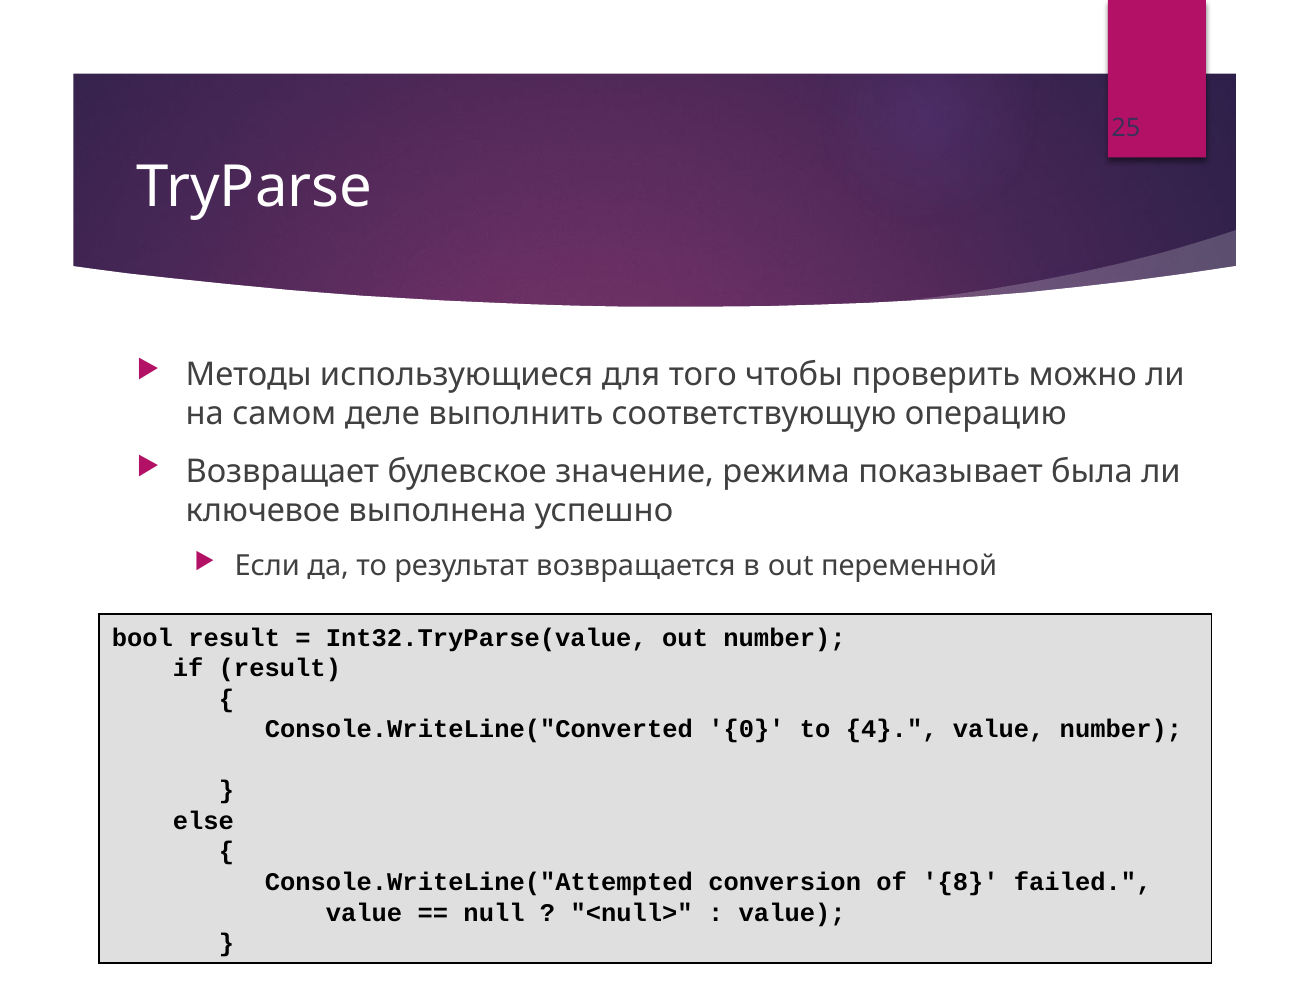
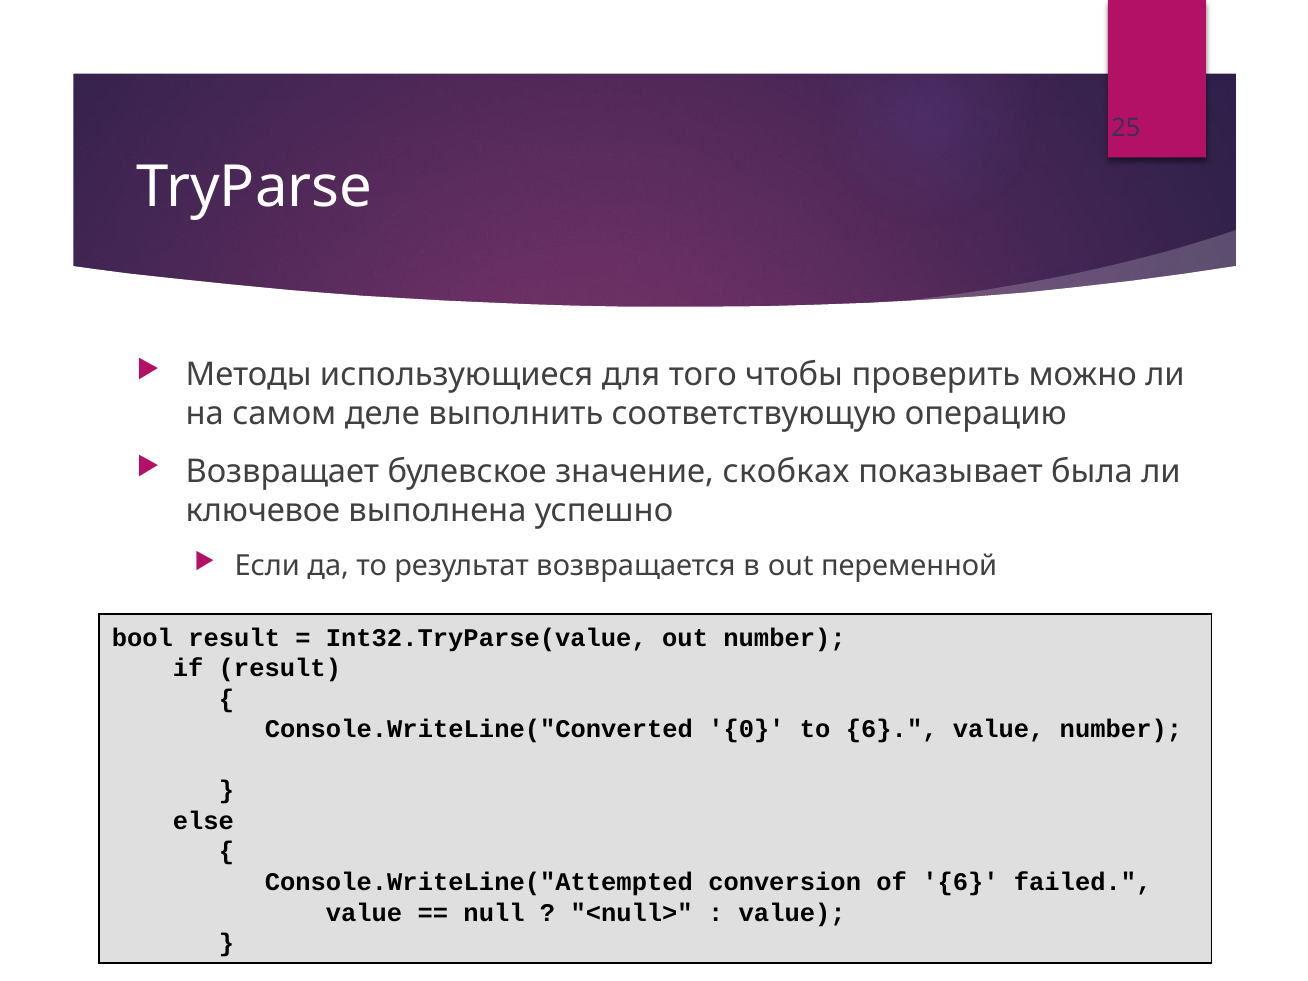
режима: режима -> скобках (786, 471)
to 4: 4 -> 6 (892, 729)
of 8: 8 -> 6 (960, 882)
